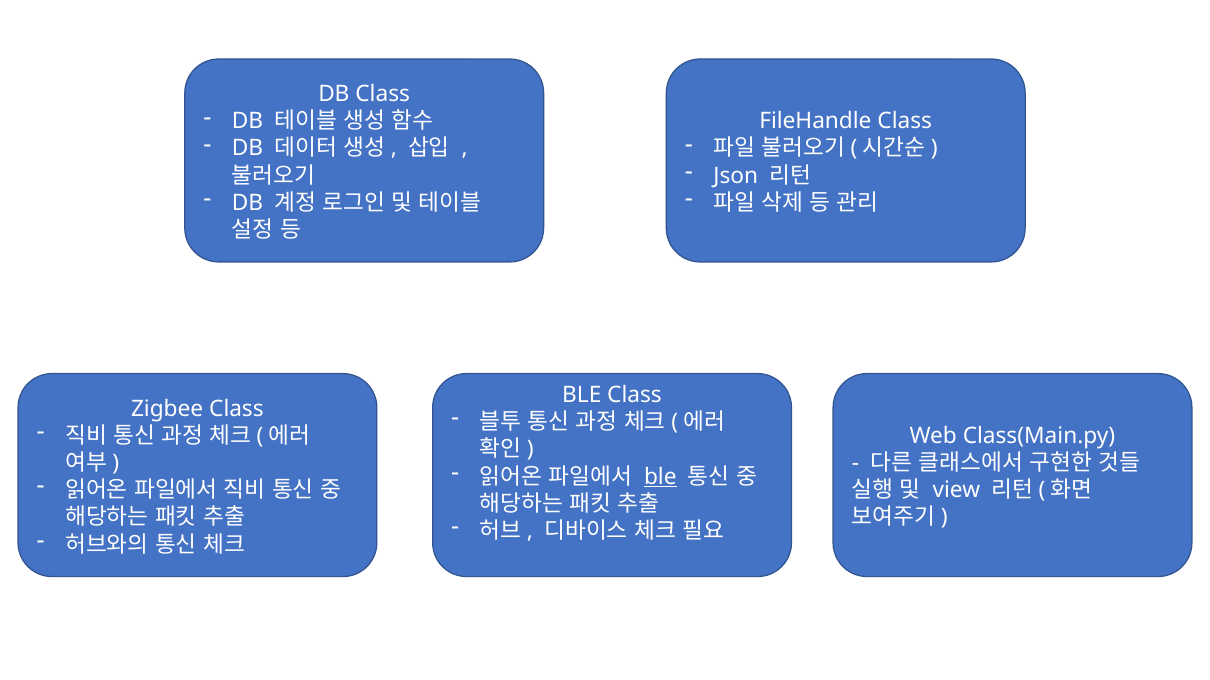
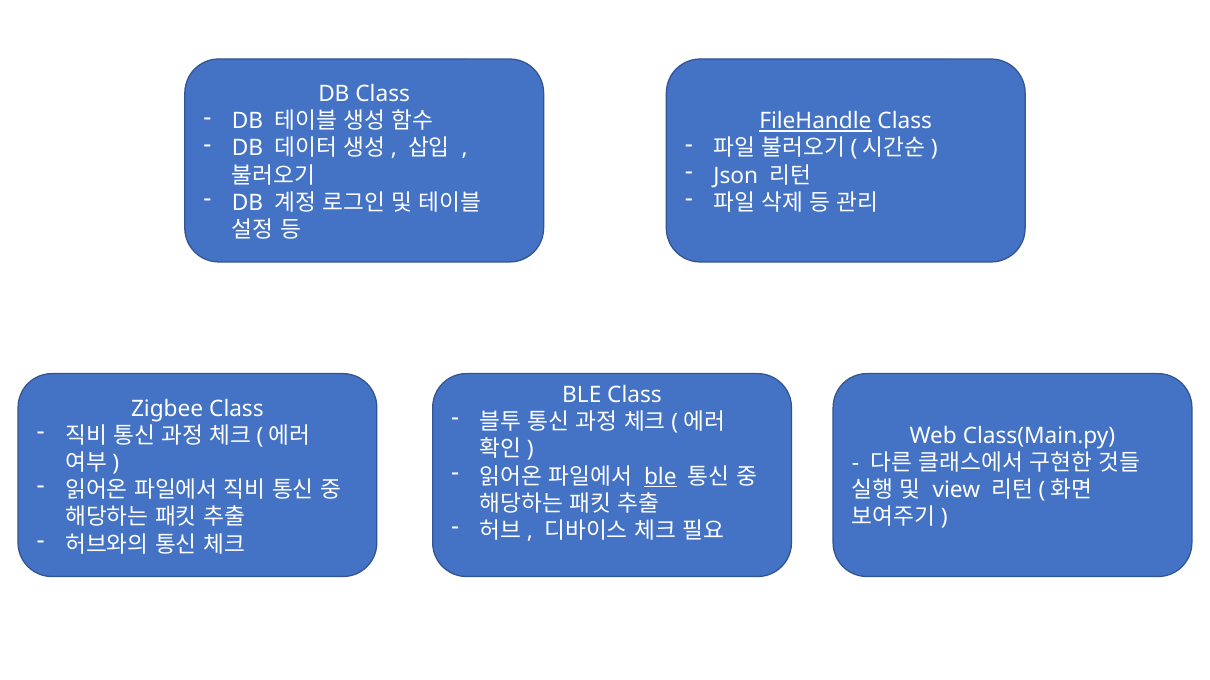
FileHandle underline: none -> present (815, 121)
